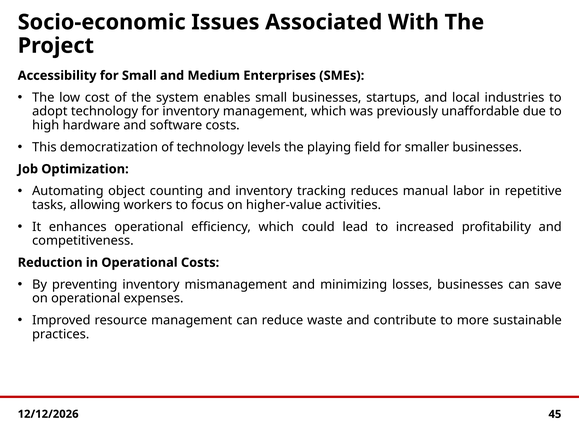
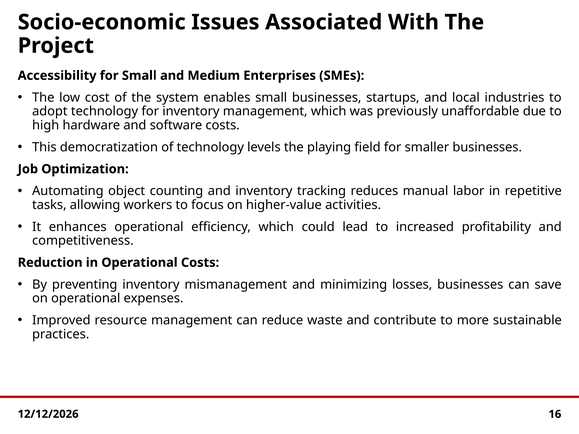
45: 45 -> 16 (555, 414)
